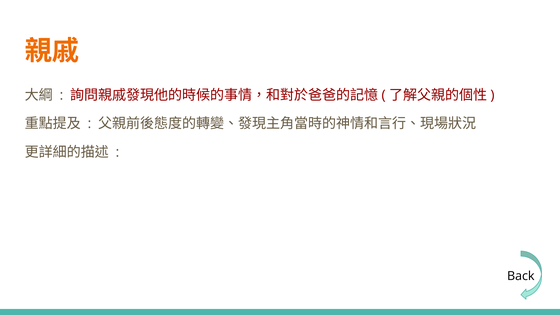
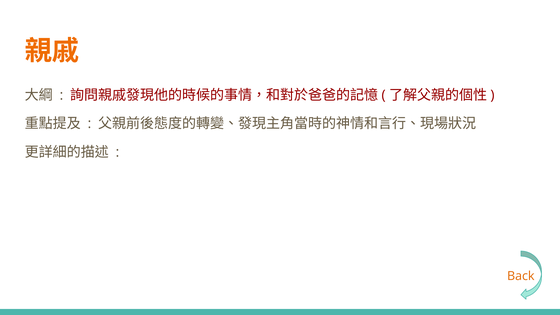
Back colour: black -> orange (521, 276)
